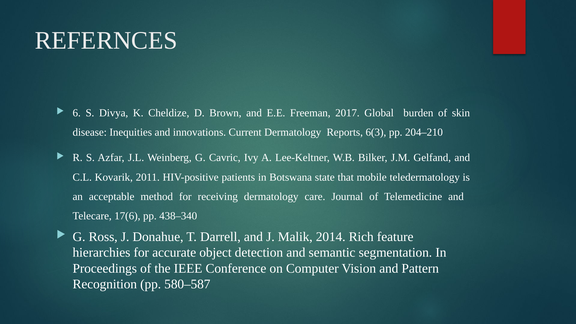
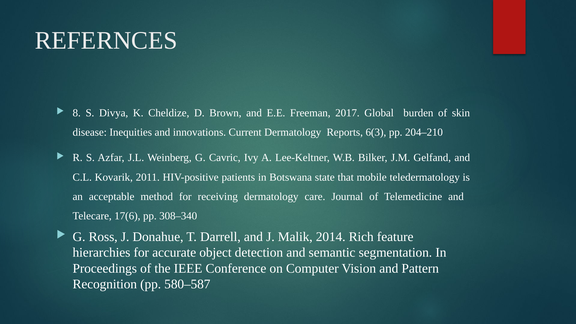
6: 6 -> 8 (77, 113)
438–340: 438–340 -> 308–340 (178, 216)
